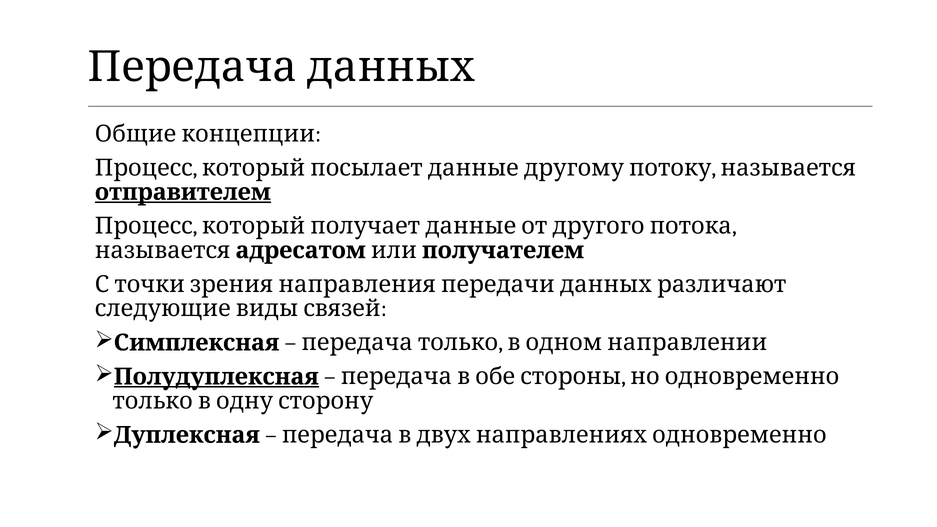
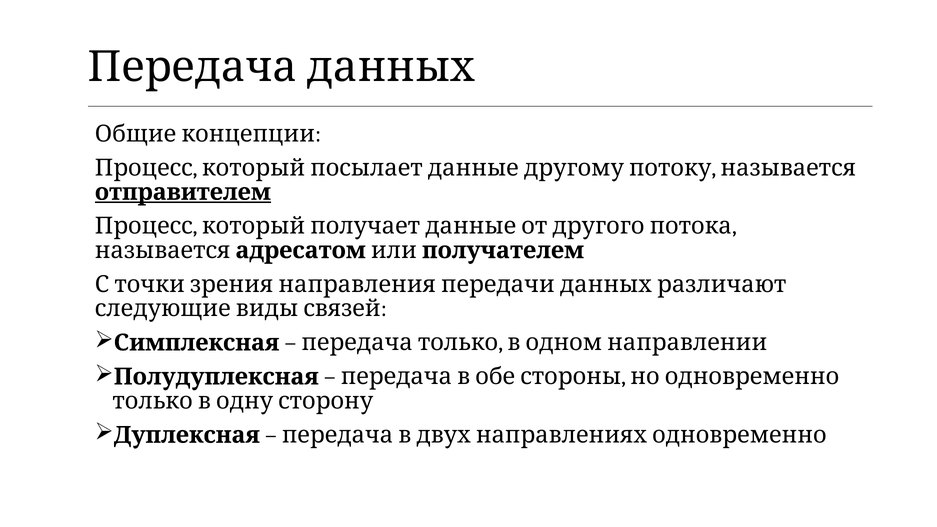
Полудуплексная underline: present -> none (216, 377)
